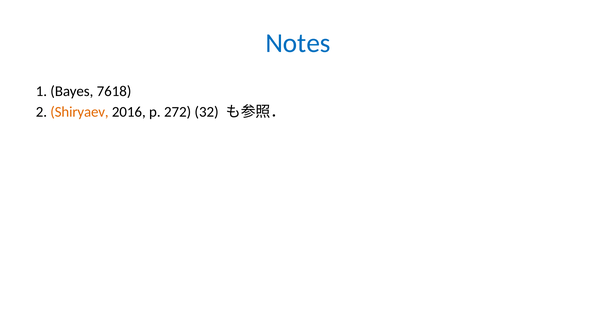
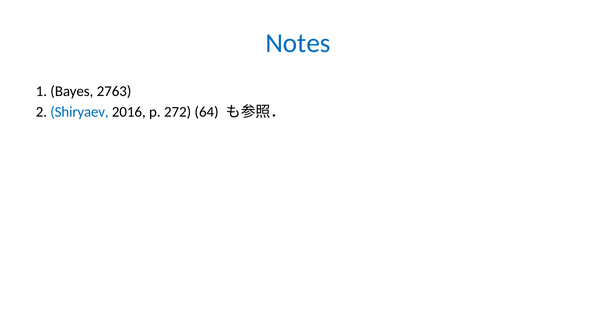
7618: 7618 -> 2763 (114, 91)
Shiryaev colour: orange -> blue (79, 112)
32: 32 -> 64 (207, 112)
